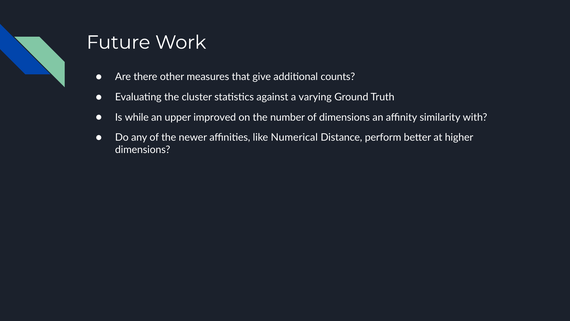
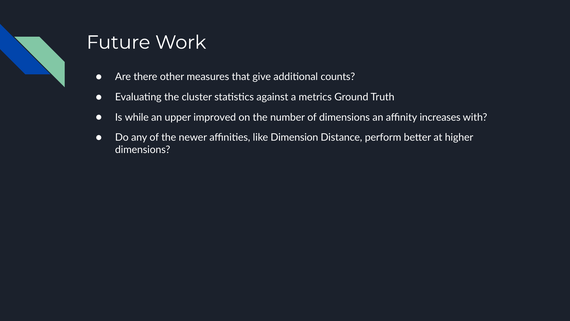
varying: varying -> metrics (315, 97)
similarity: similarity -> increases (440, 117)
Numerical: Numerical -> Dimension (294, 137)
